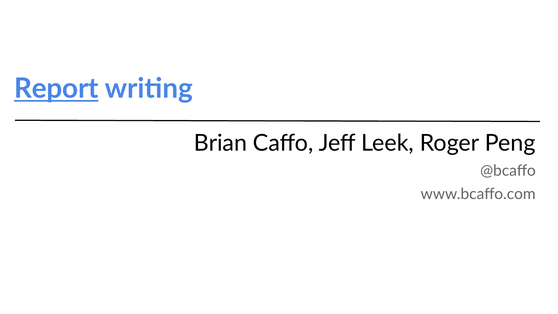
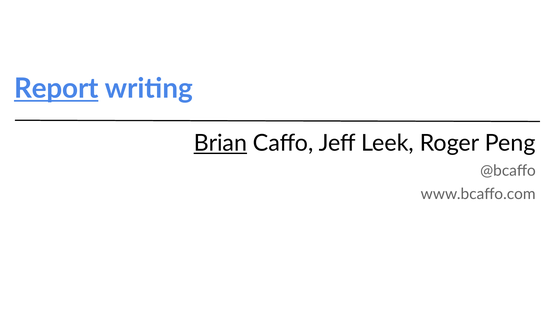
Brian underline: none -> present (220, 143)
